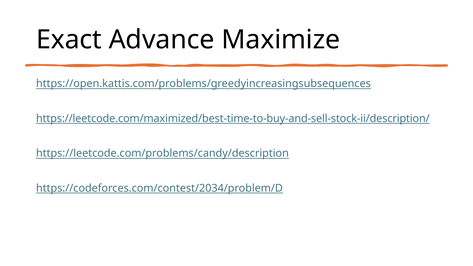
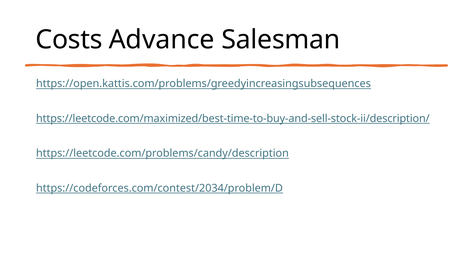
Exact: Exact -> Costs (69, 40)
Maximize: Maximize -> Salesman (281, 40)
